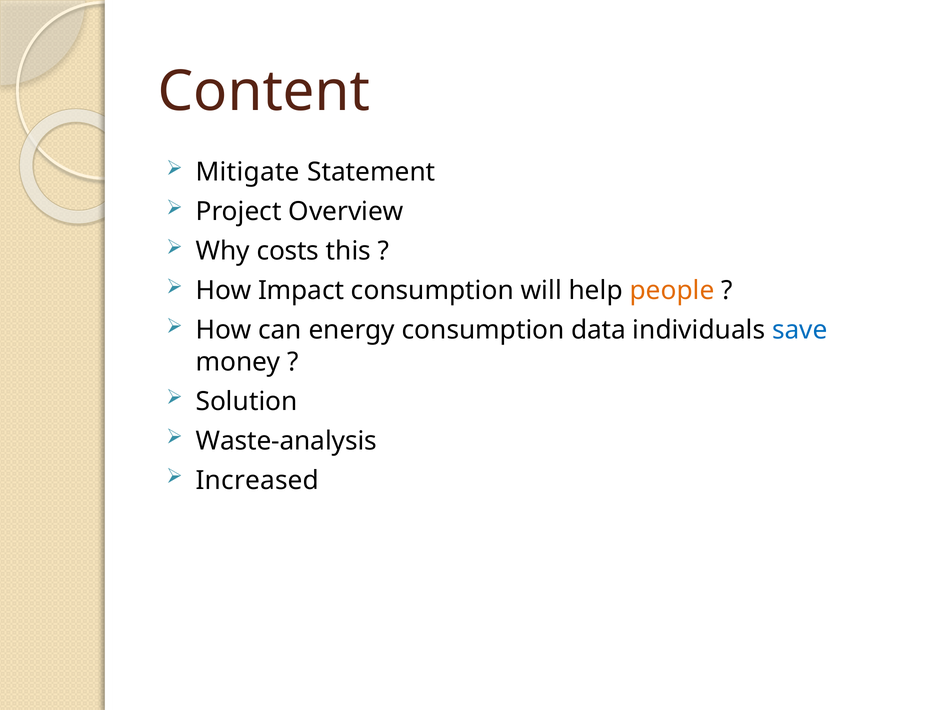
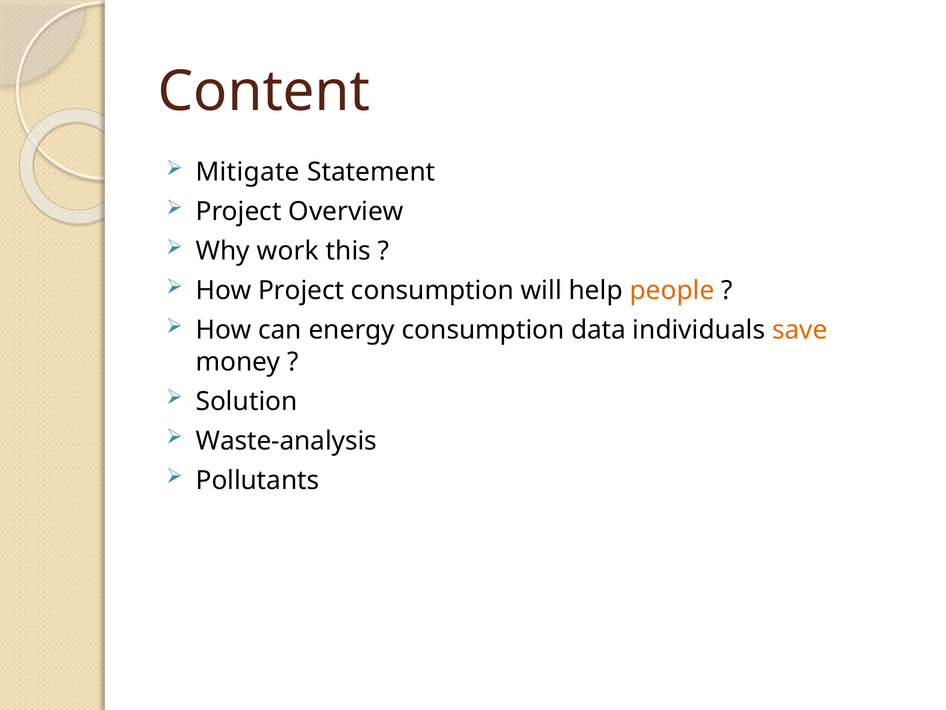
costs: costs -> work (288, 251)
How Impact: Impact -> Project (301, 291)
save colour: blue -> orange (800, 330)
Increased: Increased -> Pollutants (258, 480)
